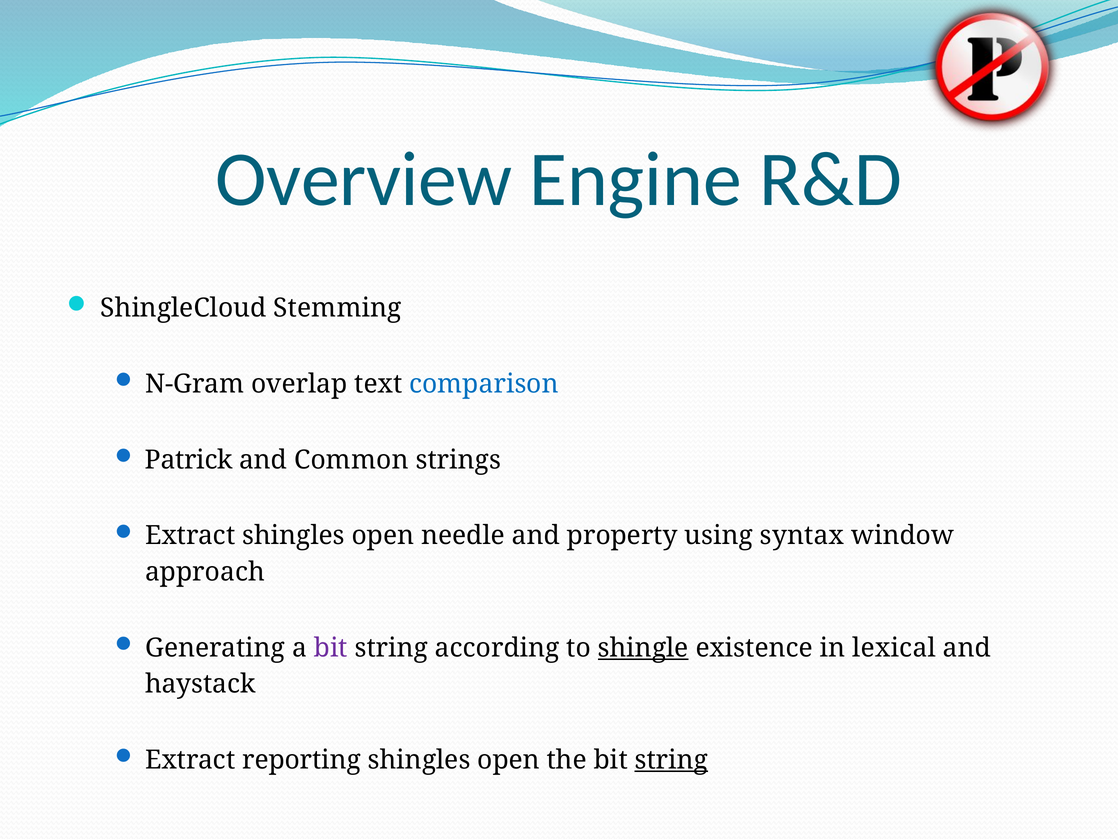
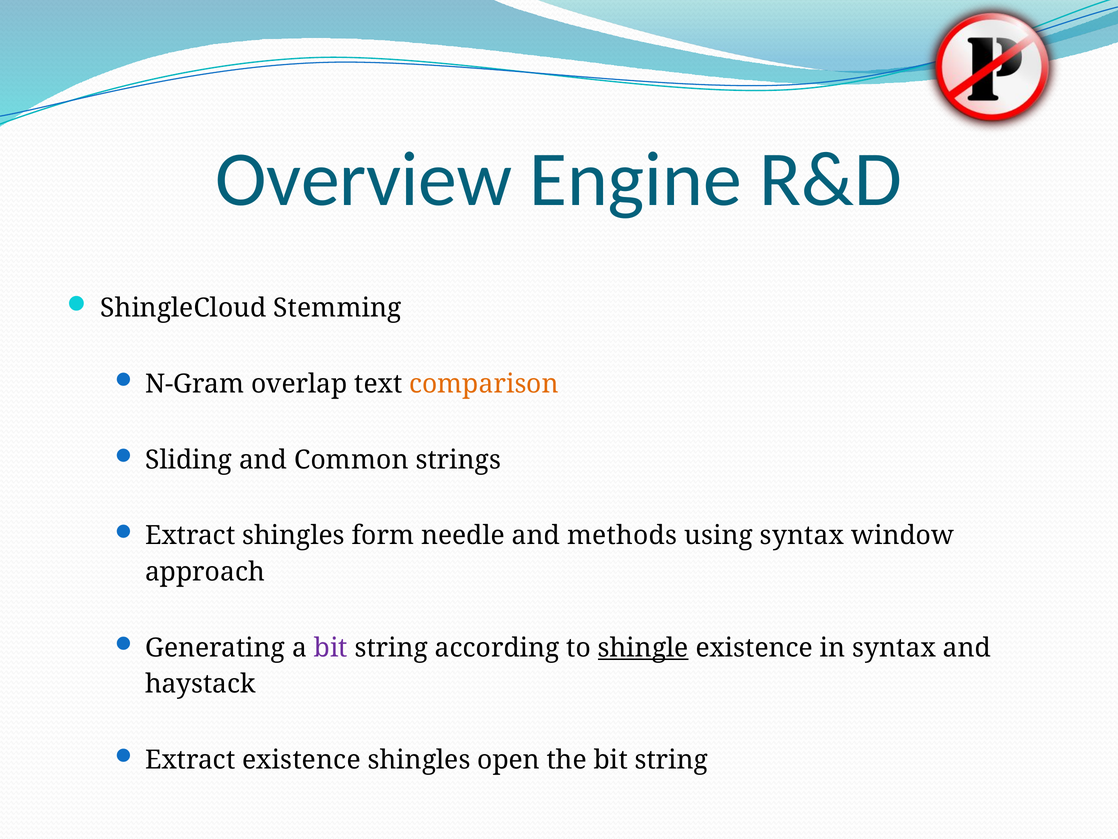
comparison colour: blue -> orange (484, 384)
Patrick: Patrick -> Sliding (189, 460)
Extract shingles open: open -> form (383, 535)
property: property -> methods (622, 535)
in lexical: lexical -> syntax (894, 647)
Extract reporting: reporting -> existence (301, 759)
string underline: present -> none (671, 759)
